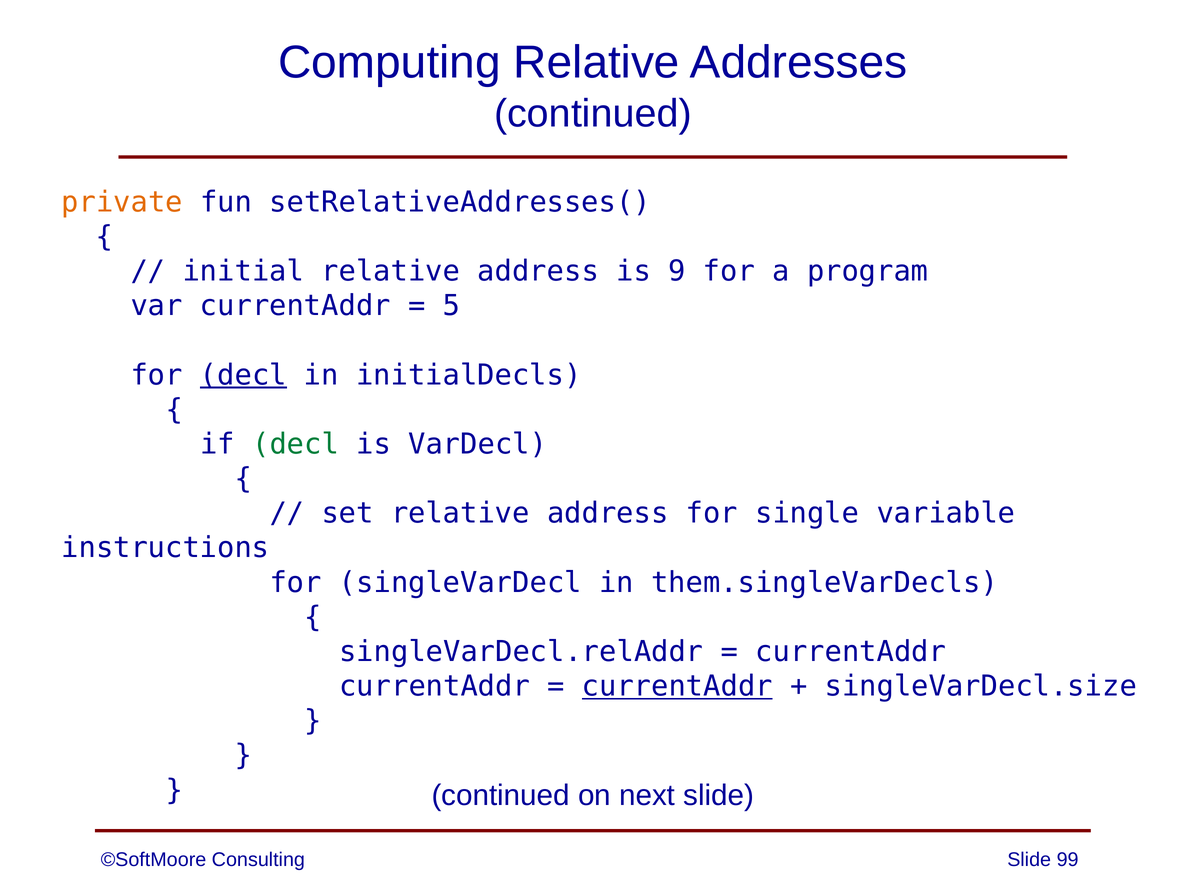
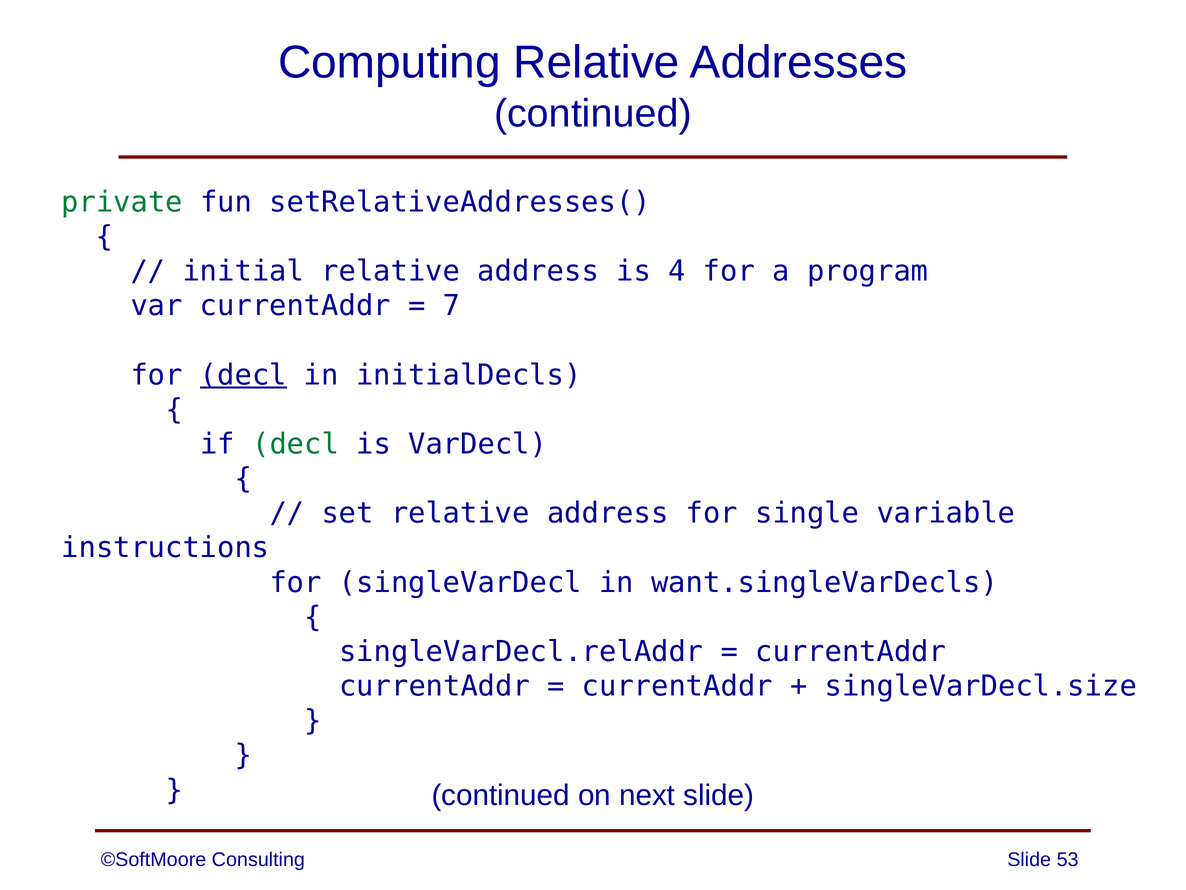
private colour: orange -> green (122, 202)
9: 9 -> 4 (677, 271)
5: 5 -> 7 (452, 306)
them.singleVarDecls: them.singleVarDecls -> want.singleVarDecls (824, 582)
currentAddr underline: present -> none (677, 686)
99: 99 -> 53 (1068, 859)
